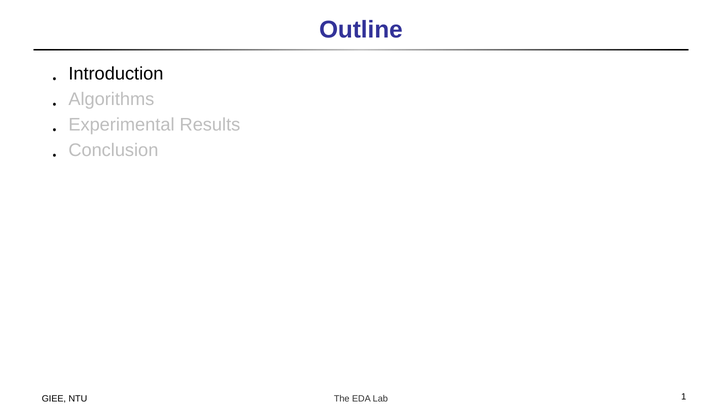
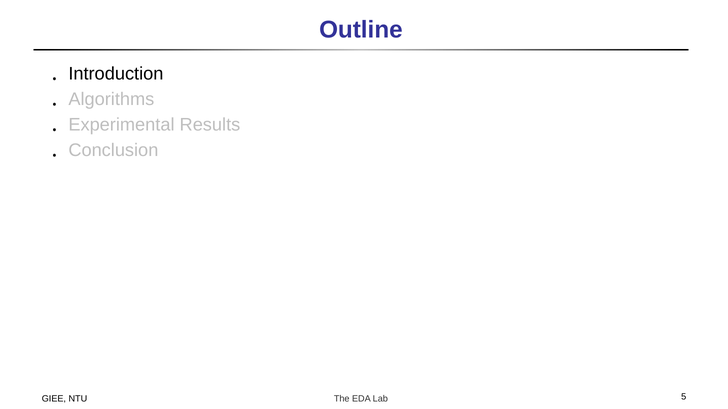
1: 1 -> 5 (684, 397)
